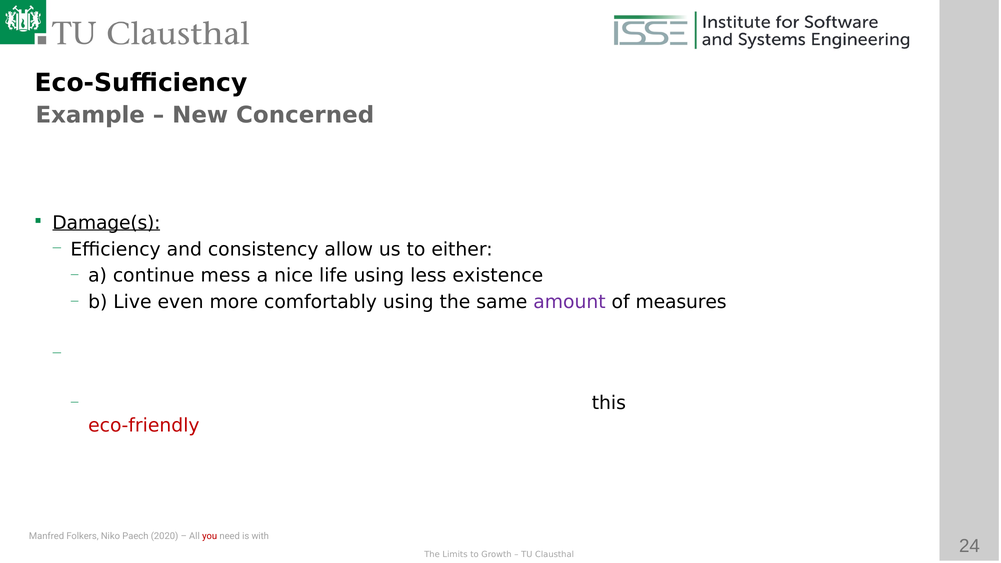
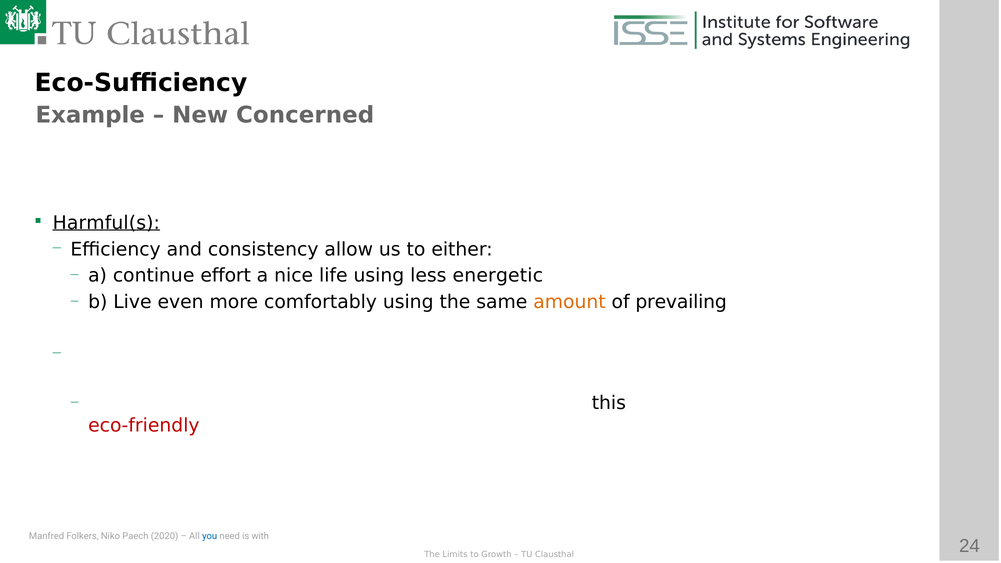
Damage(s: Damage(s -> Harmful(s (106, 223)
continue mess: mess -> effort (226, 276)
existence: existence -> energetic (498, 276)
amount colour: purple -> orange (569, 302)
measures: measures -> prevailing (681, 302)
you colour: red -> blue (210, 536)
